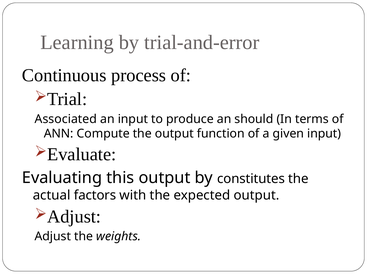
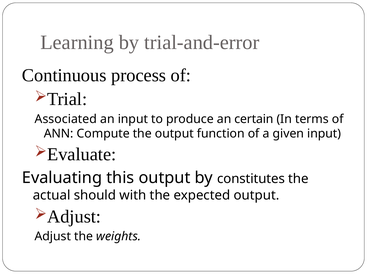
should: should -> certain (254, 119)
factors: factors -> should (95, 196)
